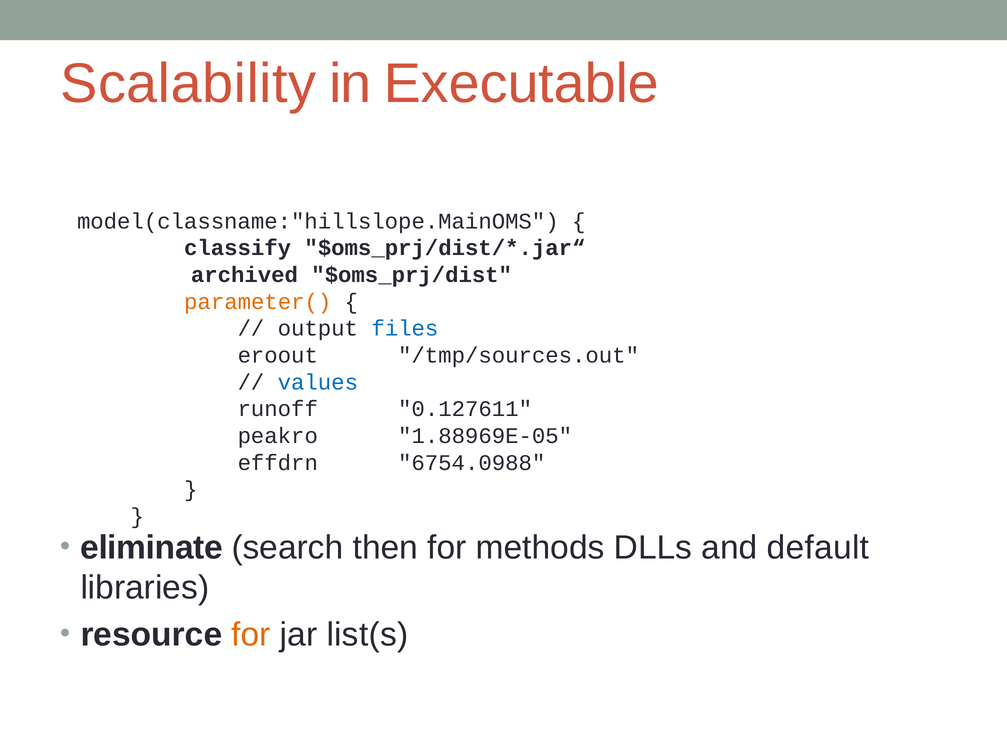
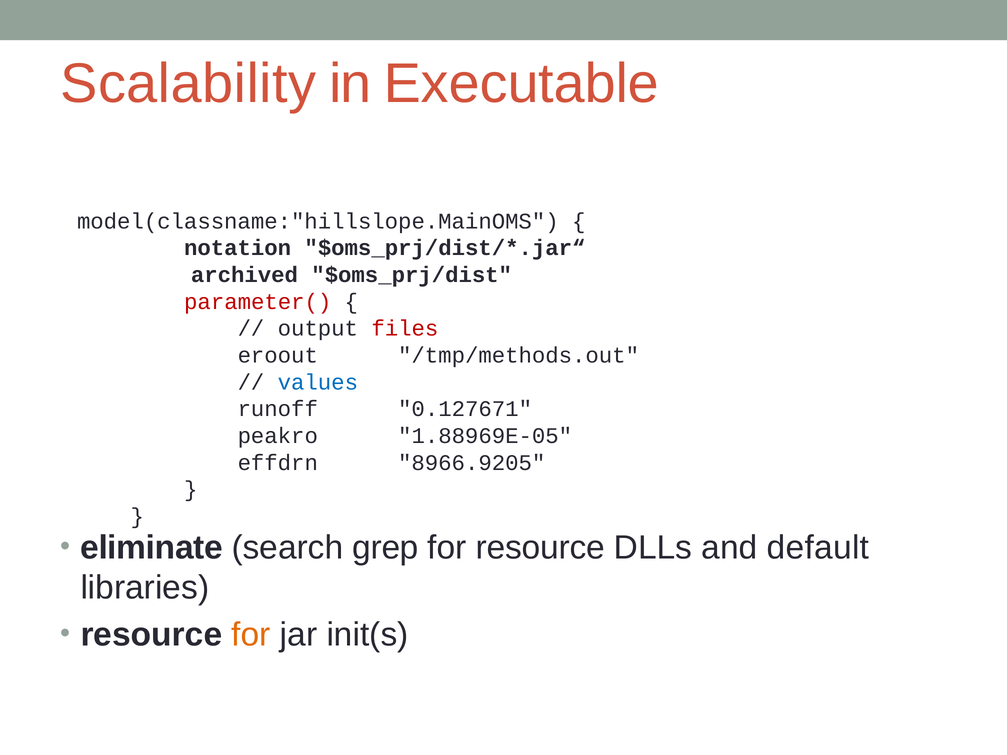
classify: classify -> notation (238, 248)
parameter( colour: orange -> red (258, 302)
files colour: blue -> red (405, 329)
/tmp/sources.out: /tmp/sources.out -> /tmp/methods.out (519, 355)
0.127611: 0.127611 -> 0.127671 (465, 409)
6754.0988: 6754.0988 -> 8966.9205 (472, 463)
then: then -> grep (386, 548)
for methods: methods -> resource (540, 548)
list(s: list(s -> init(s (368, 635)
